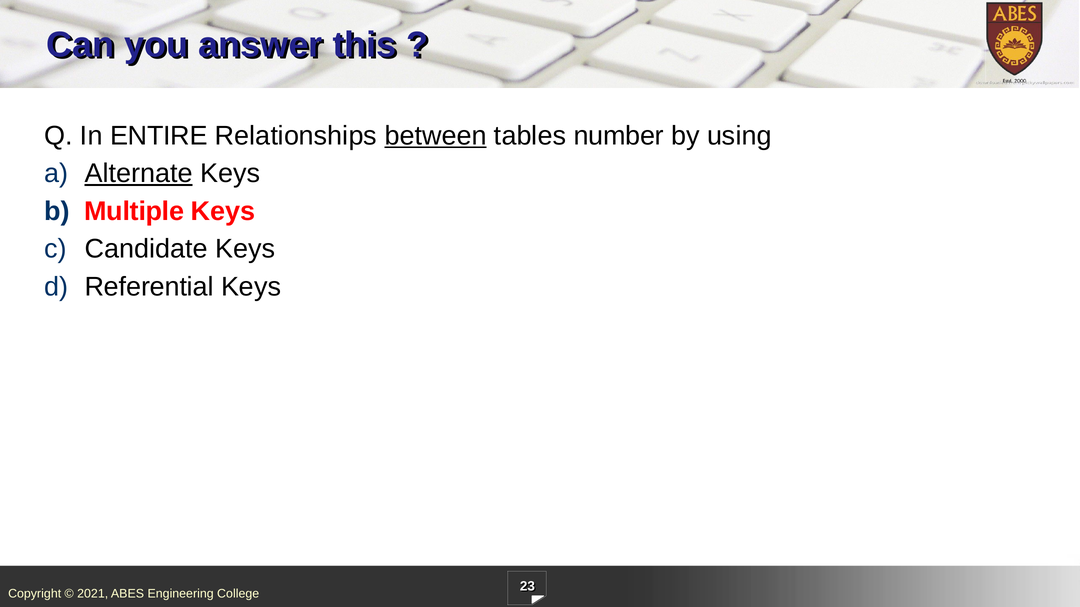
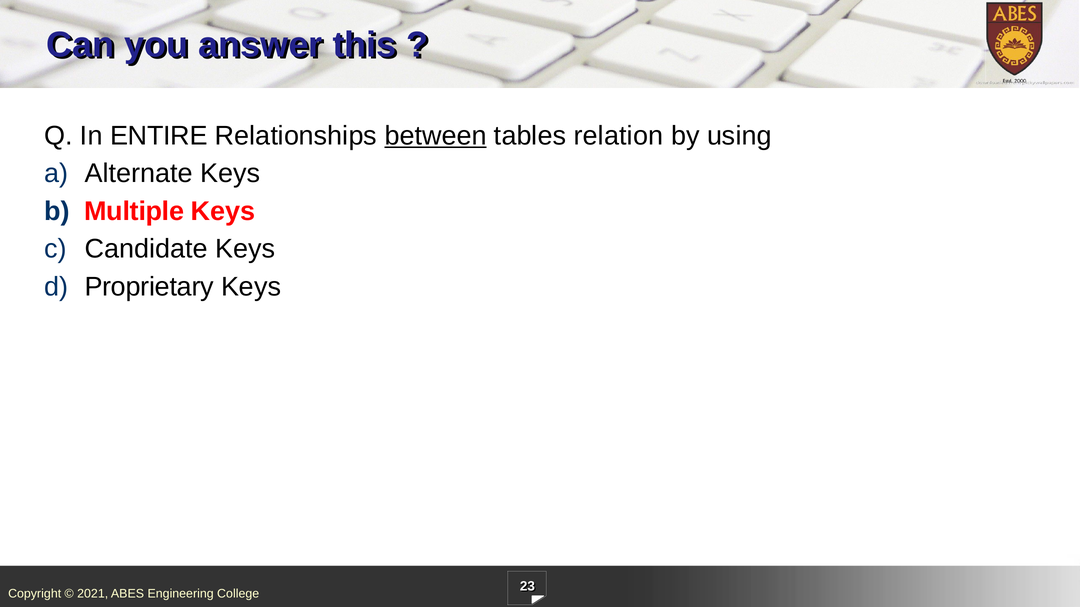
number: number -> relation (618, 136)
Alternate underline: present -> none (139, 174)
Referential: Referential -> Proprietary (149, 287)
